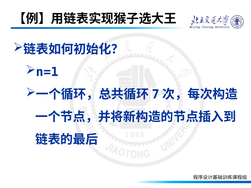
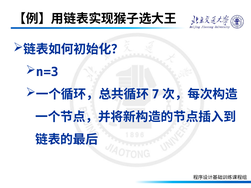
n=1: n=1 -> n=3 (47, 72)
